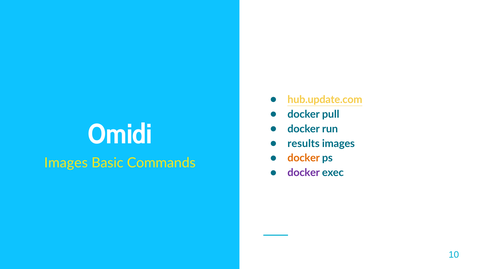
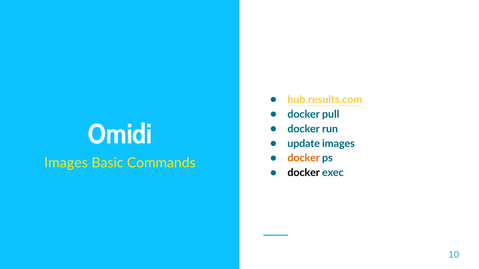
hub.update.com: hub.update.com -> hub.results.com (325, 100)
results: results -> update (304, 144)
docker colour: purple -> black (304, 173)
